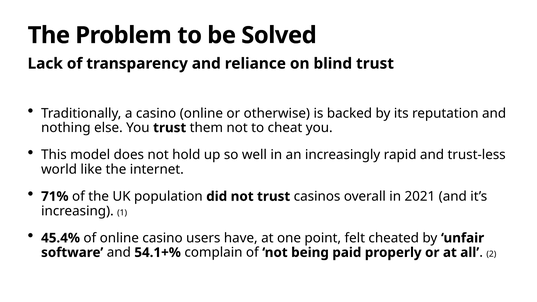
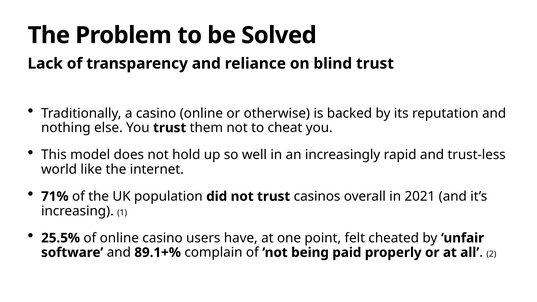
45.4%: 45.4% -> 25.5% (61, 238)
54.1+%: 54.1+% -> 89.1+% (158, 253)
